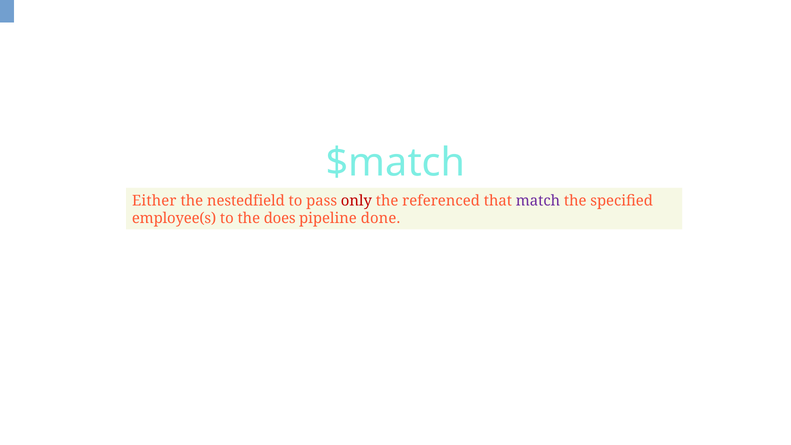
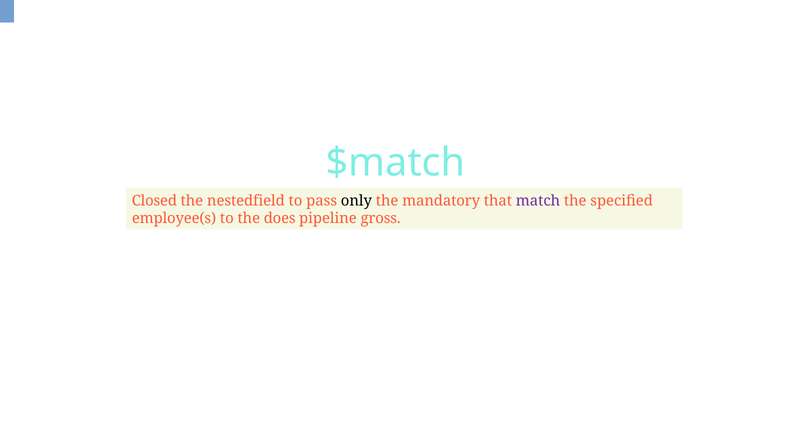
Either: Either -> Closed (154, 201)
only colour: red -> black (356, 201)
referenced: referenced -> mandatory (441, 201)
done: done -> gross (381, 218)
